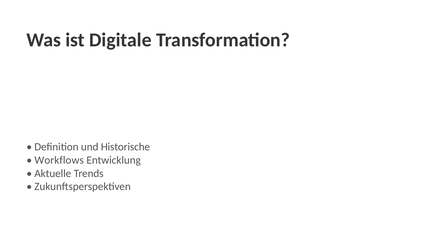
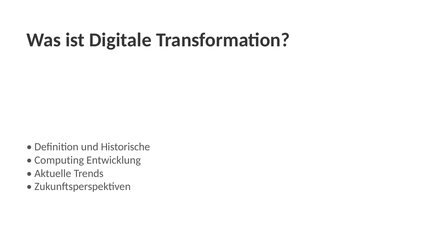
Workflows: Workflows -> Computing (59, 160)
